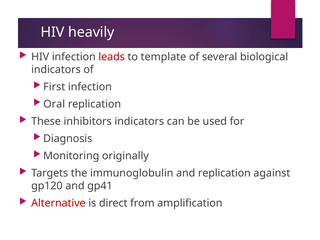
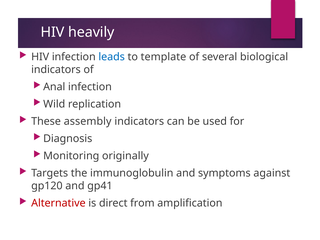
leads colour: red -> blue (112, 57)
First: First -> Anal (54, 87)
Oral: Oral -> Wild (54, 104)
inhibitors: inhibitors -> assembly (88, 121)
and replication: replication -> symptoms (224, 173)
